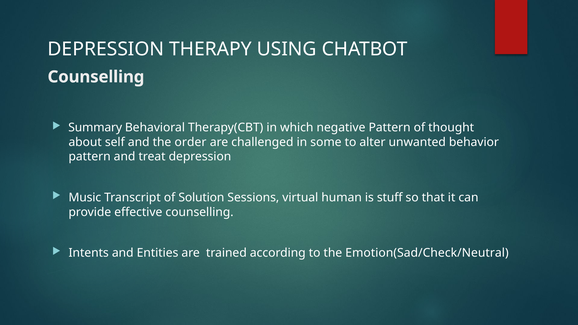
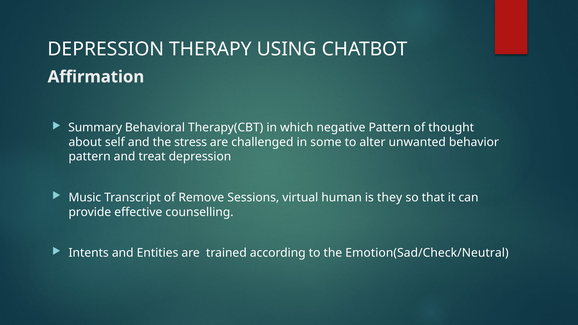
Counselling: Counselling -> Affirmation (96, 77)
order: order -> stress (191, 142)
Solution: Solution -> Remove (201, 198)
stuff: stuff -> they (390, 198)
